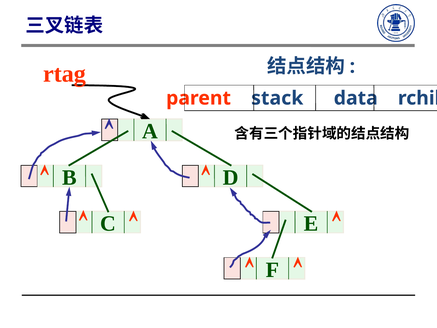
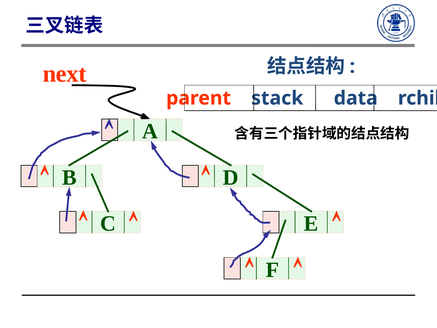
rtag: rtag -> next (65, 74)
